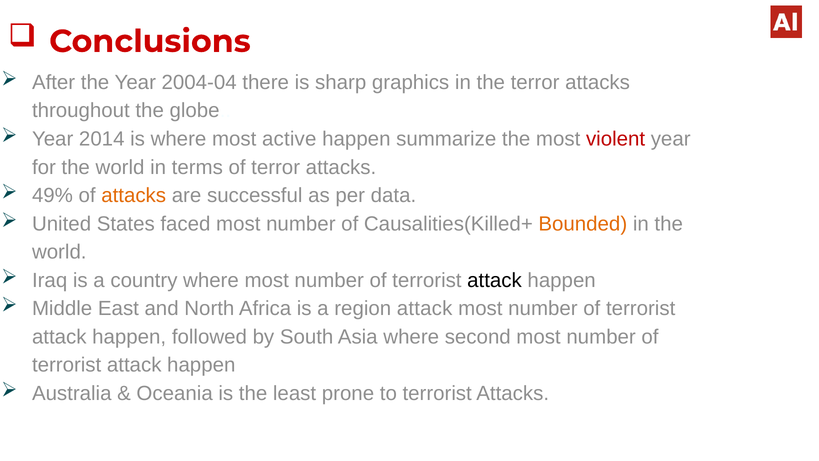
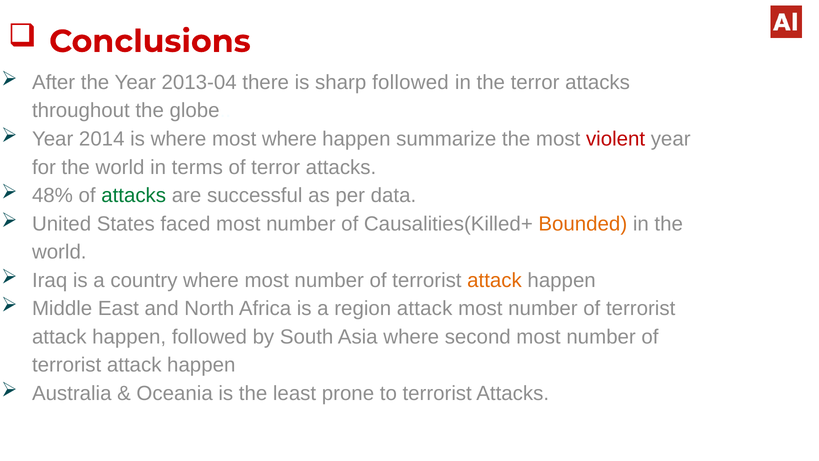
2004-04: 2004-04 -> 2013-04 (199, 82)
sharp graphics: graphics -> followed (410, 82)
most active: active -> where (289, 139)
49%: 49% -> 48% (52, 195)
attacks colour: orange -> green (134, 195)
attack colour: black -> orange (495, 280)
